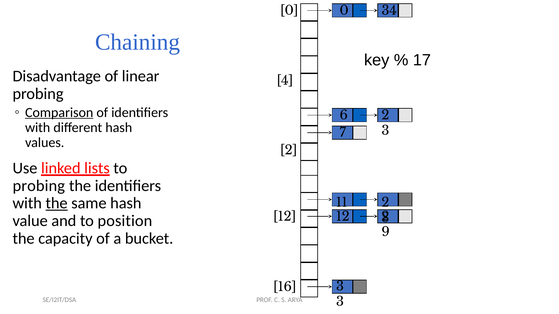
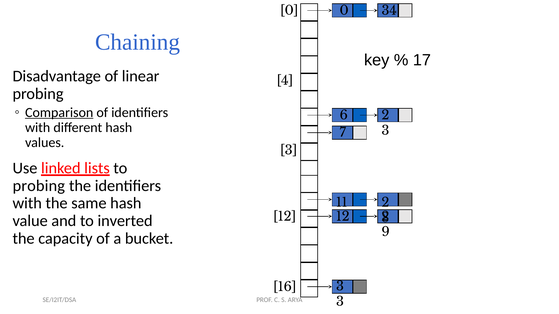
2: 2 -> 3 (289, 150)
the underline: present -> none (57, 203)
position: position -> inverted (125, 221)
